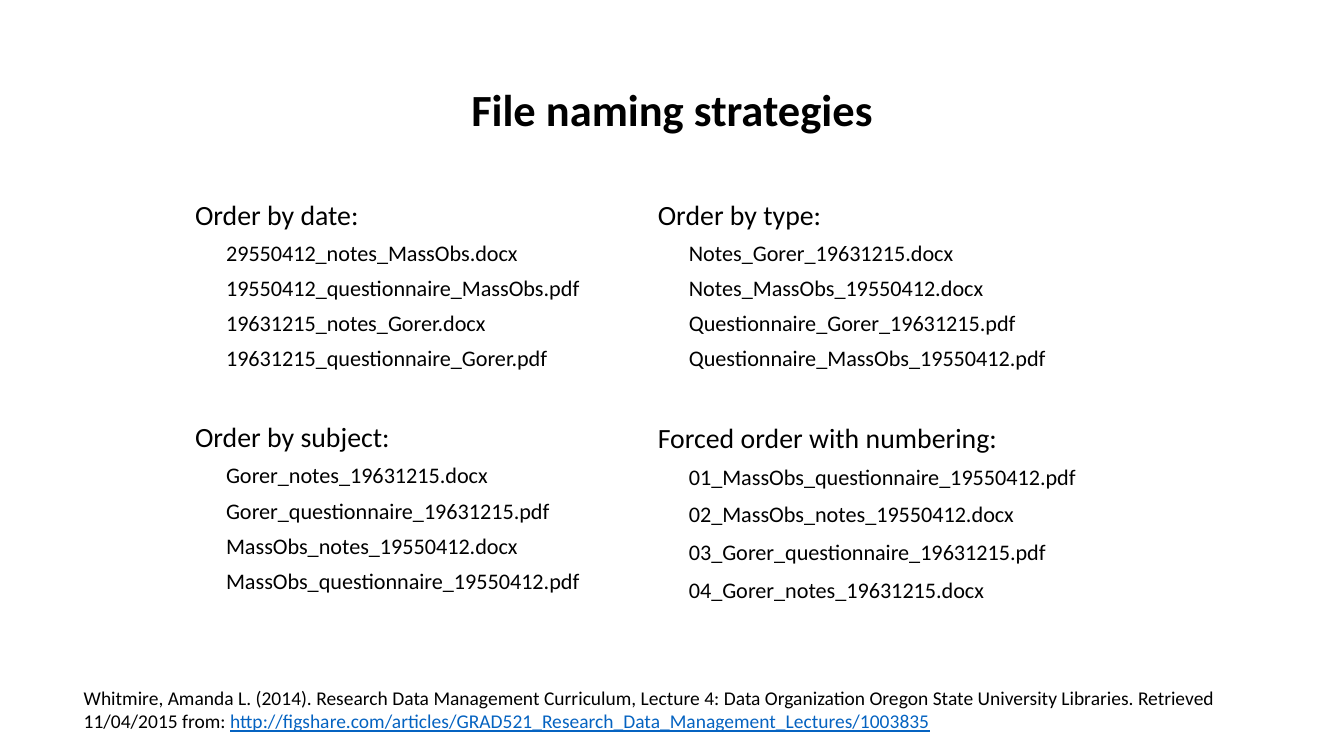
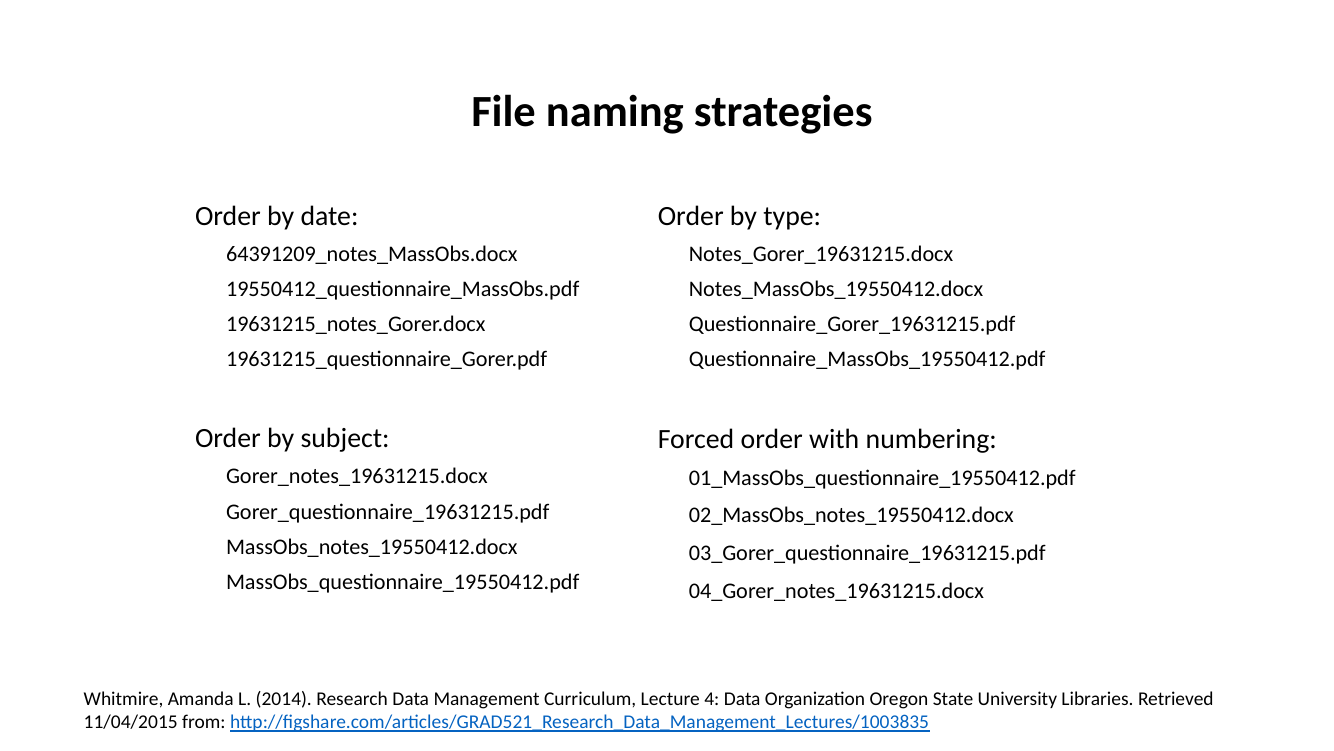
29550412_notes_MassObs.docx: 29550412_notes_MassObs.docx -> 64391209_notes_MassObs.docx (372, 254)
